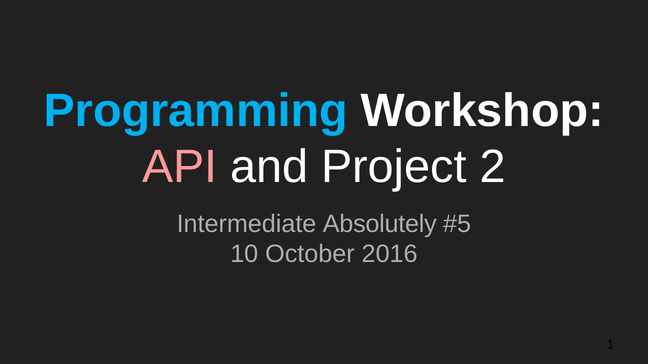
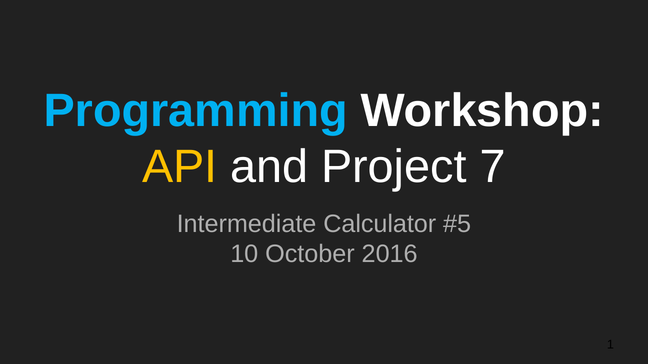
API colour: pink -> yellow (180, 167)
2: 2 -> 7 (493, 167)
Absolutely: Absolutely -> Calculator (380, 224)
